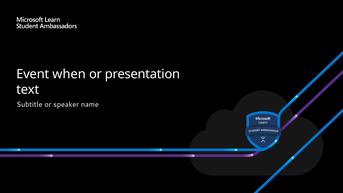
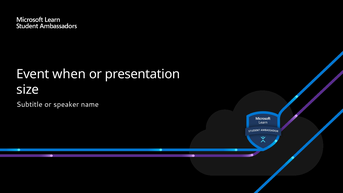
text: text -> size (28, 90)
